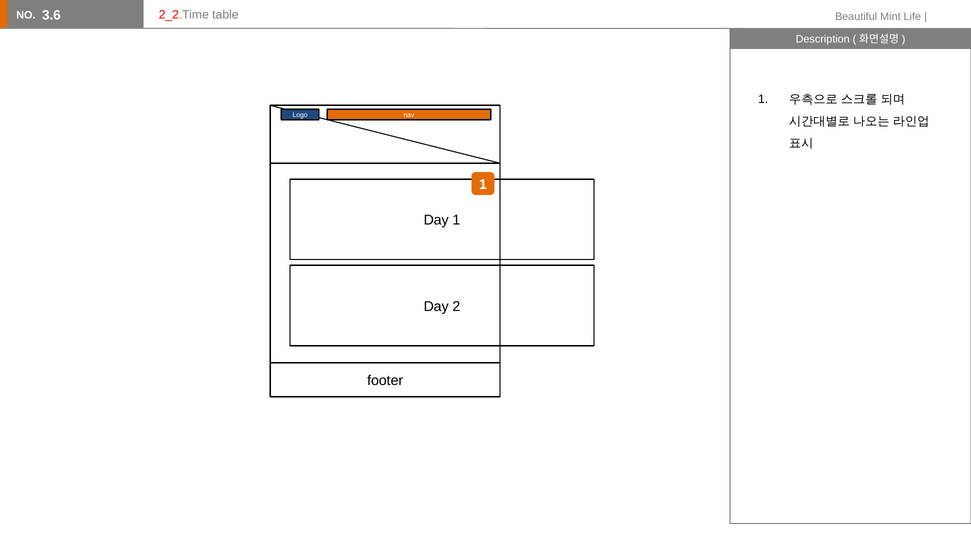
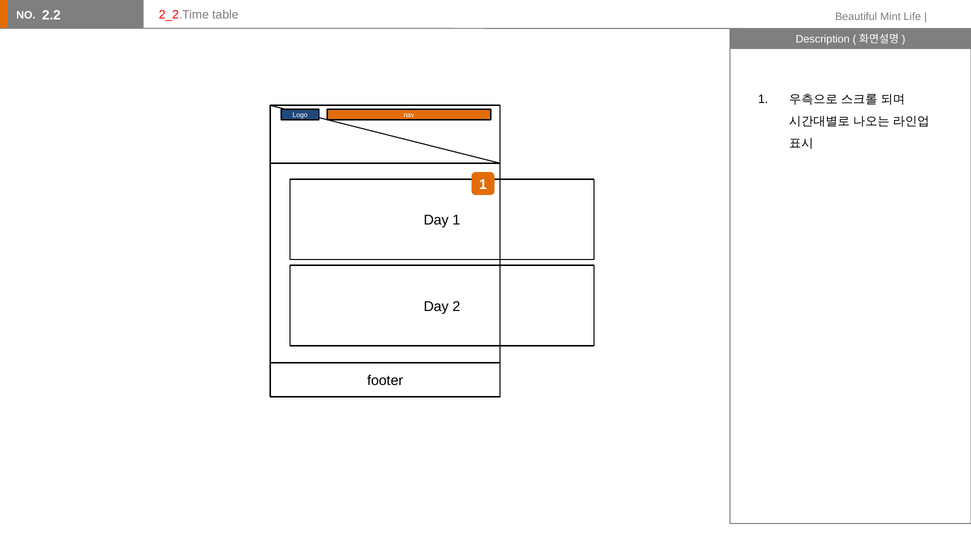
3.6: 3.6 -> 2.2 (51, 15)
